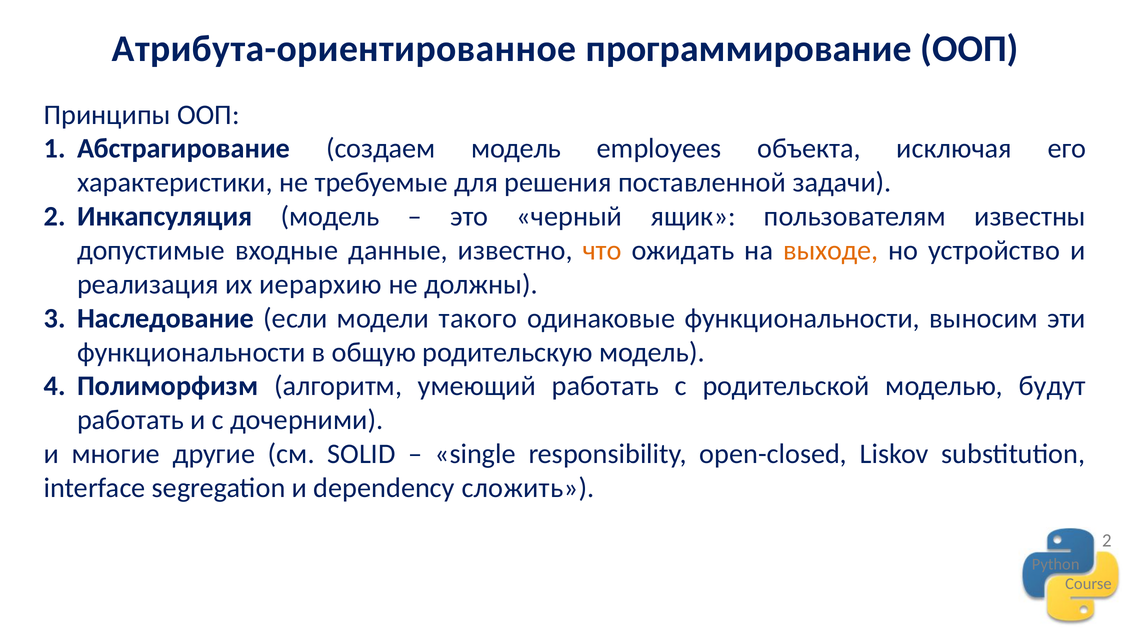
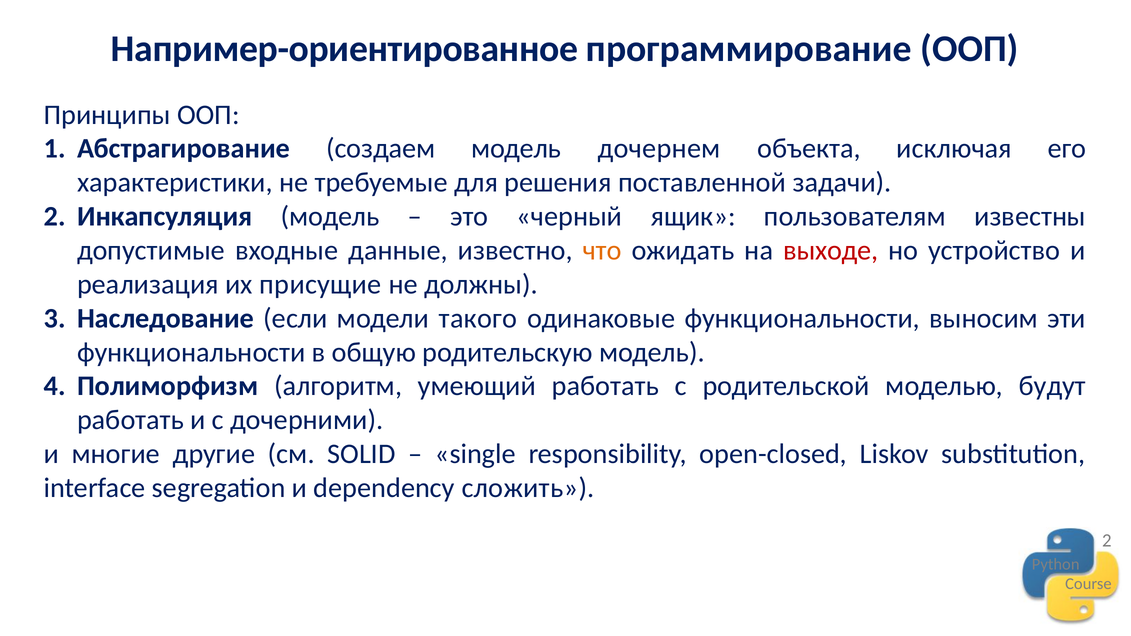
Атрибута-ориентированное: Атрибута-ориентированное -> Например-ориентированное (344, 49)
employees: employees -> дочернем (659, 149)
выходе colour: orange -> red (831, 250)
иерархию: иерархию -> присущие (321, 284)
